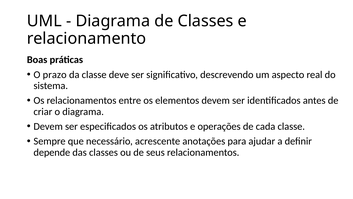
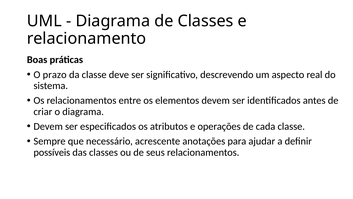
depende: depende -> possíveis (52, 152)
